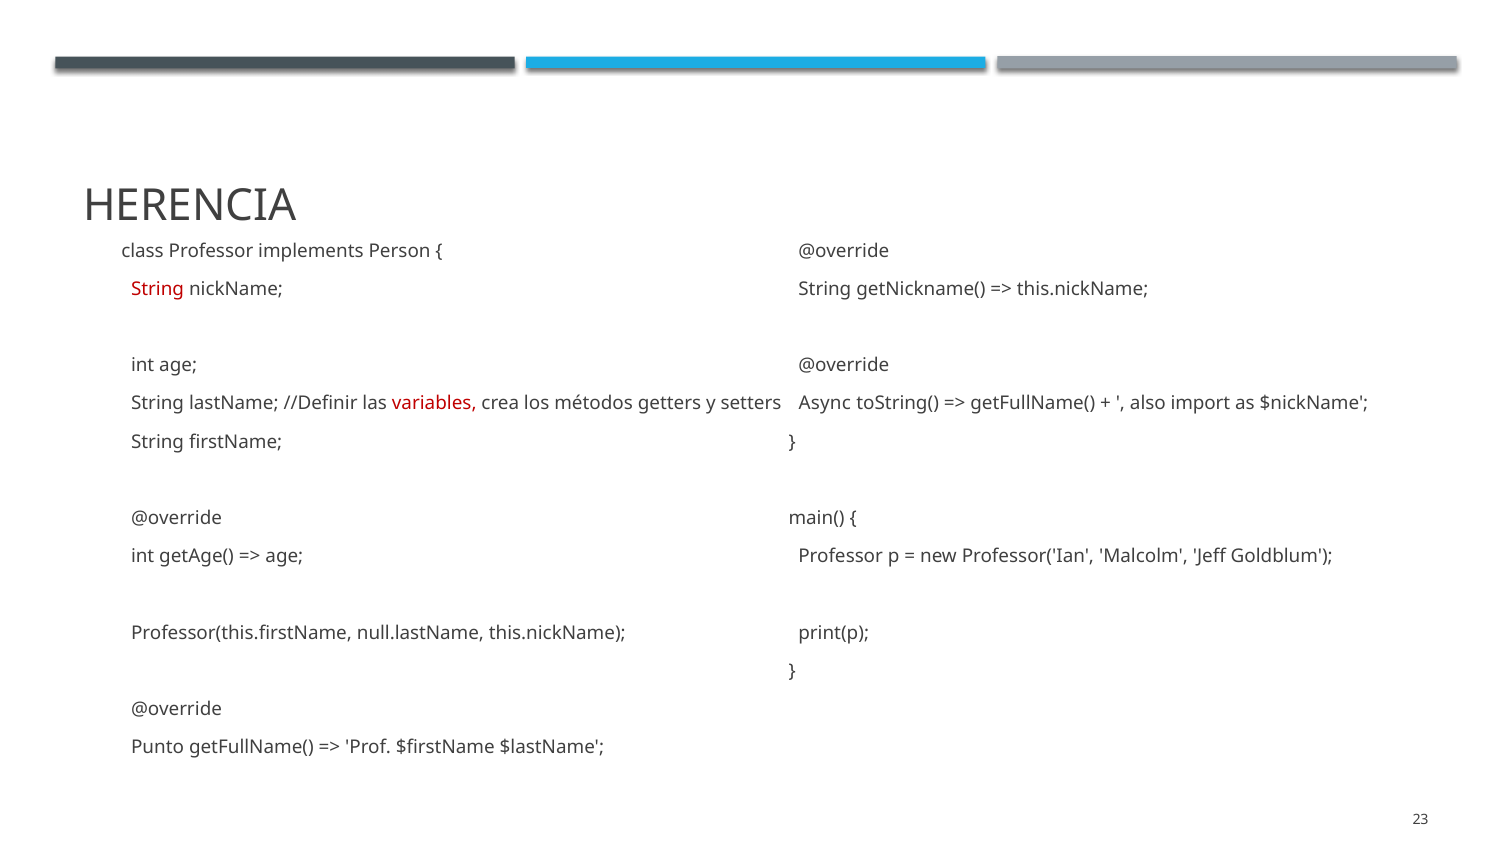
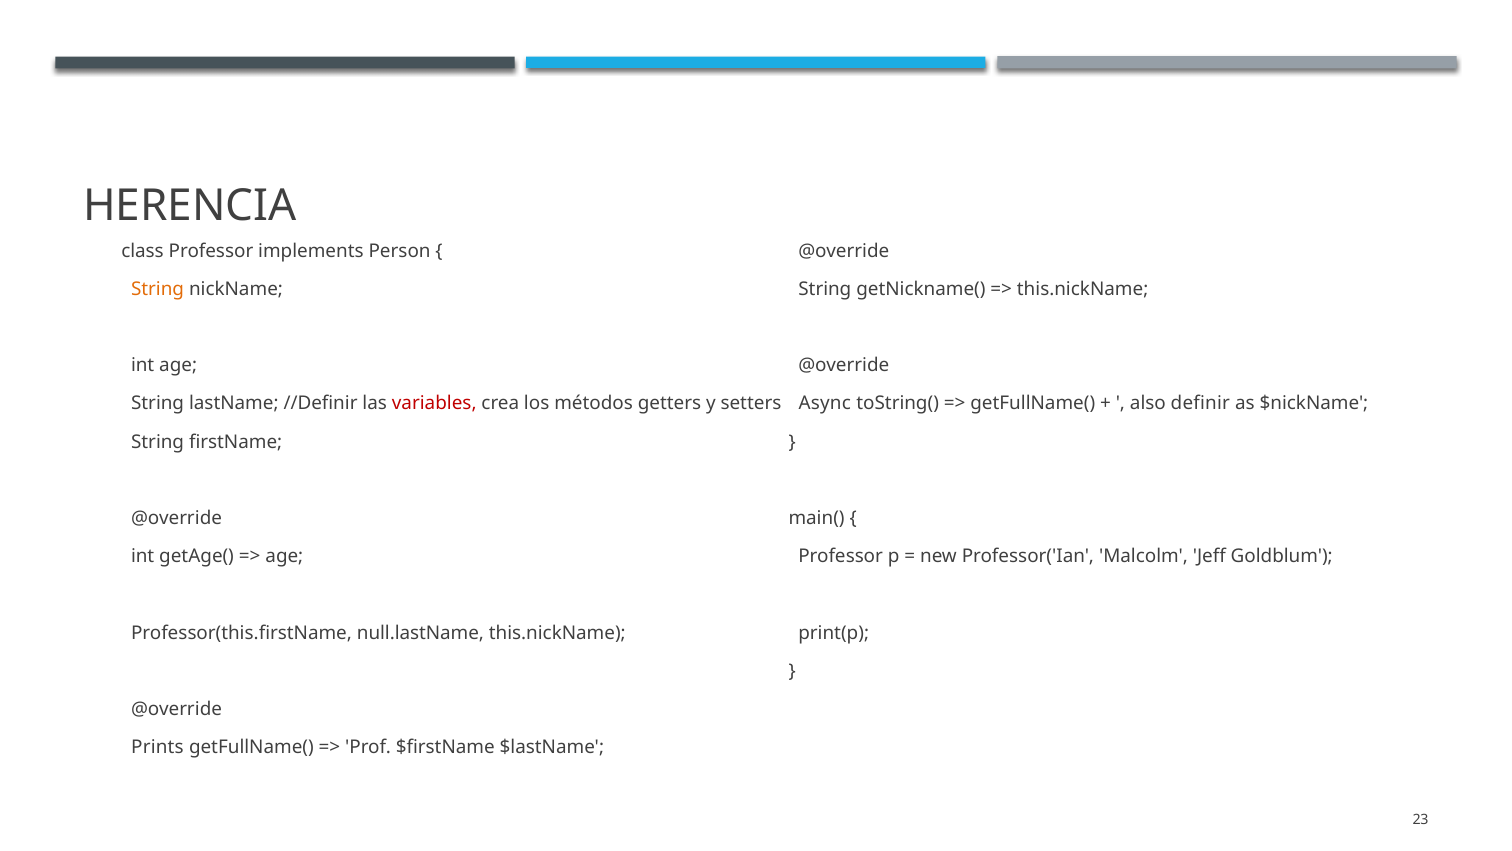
String colour: red -> orange (158, 289)
import: import -> definir (1200, 403)
Punto: Punto -> Prints (157, 747)
